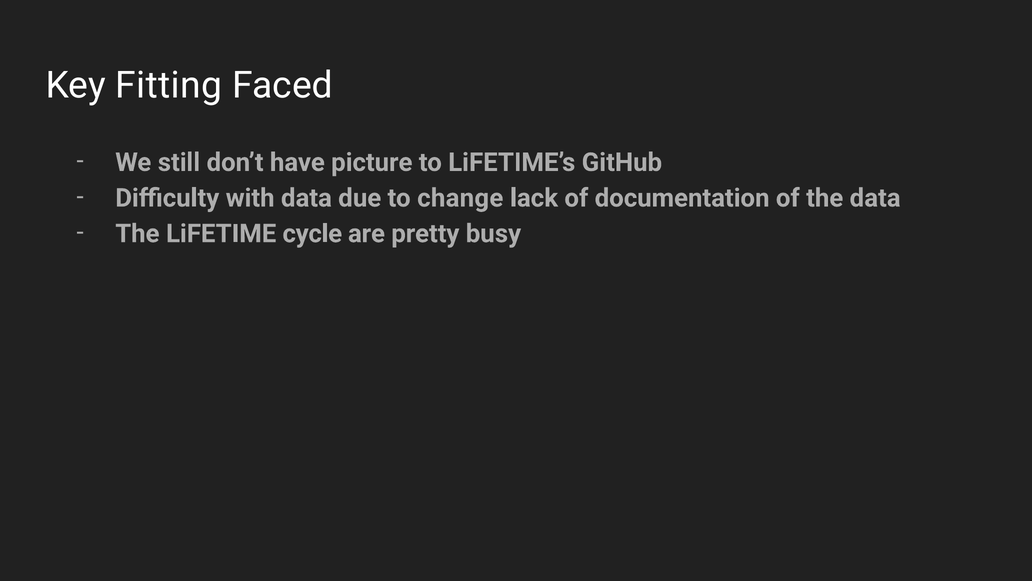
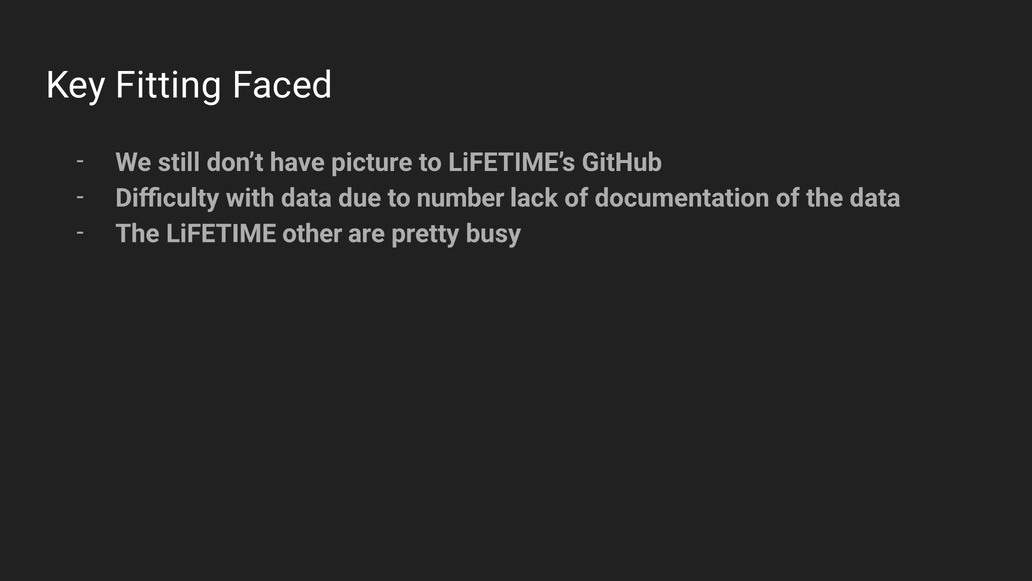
change: change -> number (461, 198)
cycle: cycle -> other (312, 233)
